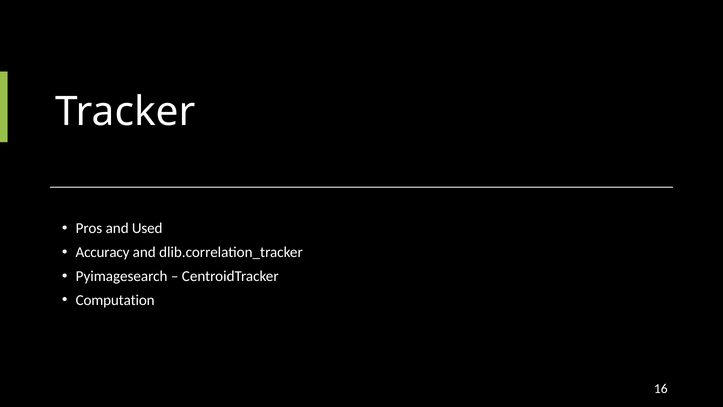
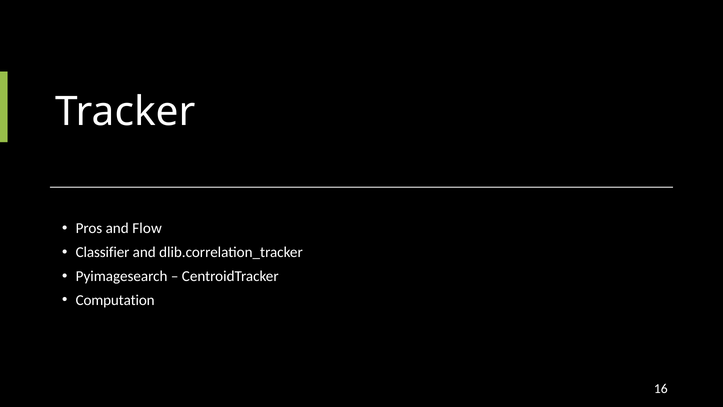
Used: Used -> Flow (147, 228)
Accuracy: Accuracy -> Classifier (103, 252)
